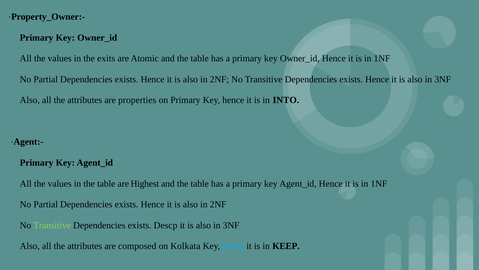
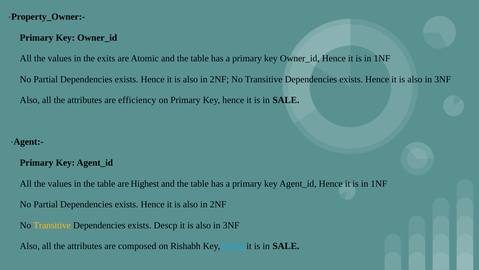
properties: properties -> efficiency (137, 100)
INTO: INTO -> SALE (286, 100)
Transitive colour: light green -> yellow (52, 225)
Kolkata: Kolkata -> Rishabh (185, 246)
KEEP: KEEP -> SALE (286, 246)
